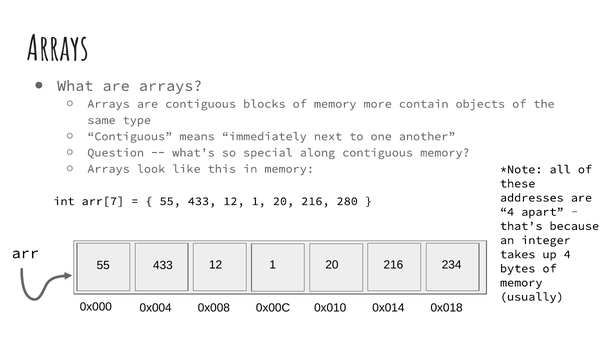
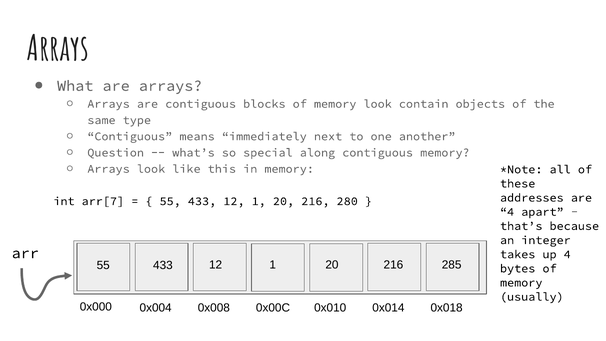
memory more: more -> look (378, 104)
234: 234 -> 285 (452, 265)
